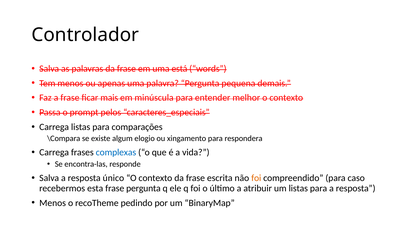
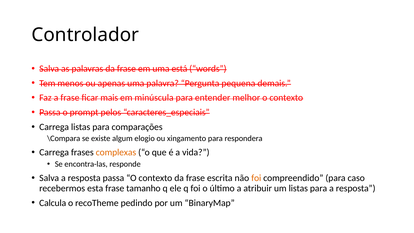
complexas colour: blue -> orange (116, 152)
resposta único: único -> passa (113, 178)
frase pergunta: pergunta -> tamanho (143, 188)
Menos: Menos -> Calcula (53, 203)
